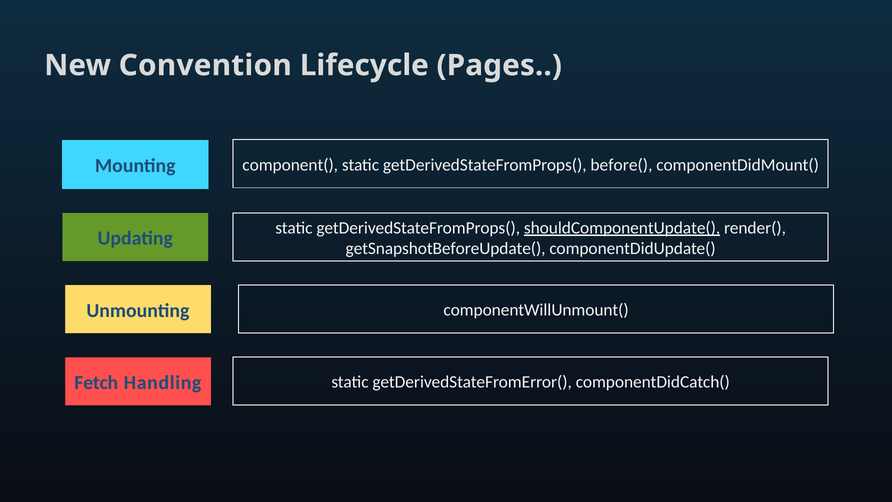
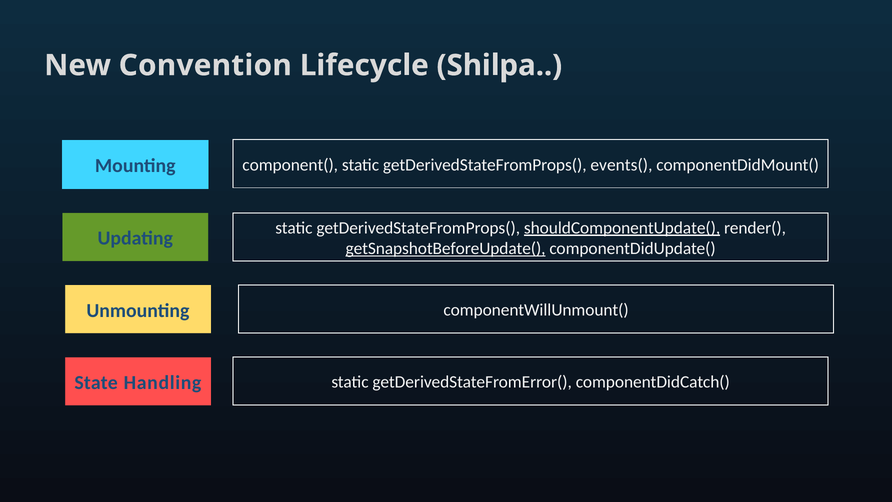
Pages: Pages -> Shilpa (499, 65)
before(: before( -> events( (621, 165)
getSnapshotBeforeUpdate( underline: none -> present (446, 248)
Fetch: Fetch -> State (96, 383)
